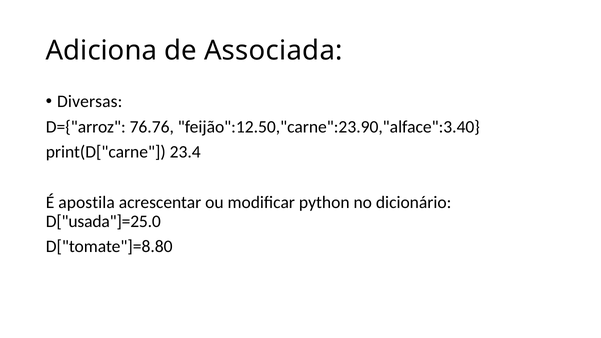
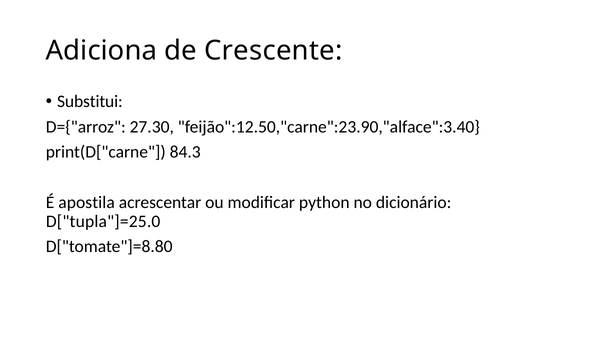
Associada: Associada -> Crescente (273, 50)
Diversas: Diversas -> Substitui (90, 102)
76.76: 76.76 -> 27.30 (152, 127)
23.4: 23.4 -> 84.3 (185, 152)
D["usada"]=25.0: D["usada"]=25.0 -> D["tupla"]=25.0 (103, 221)
